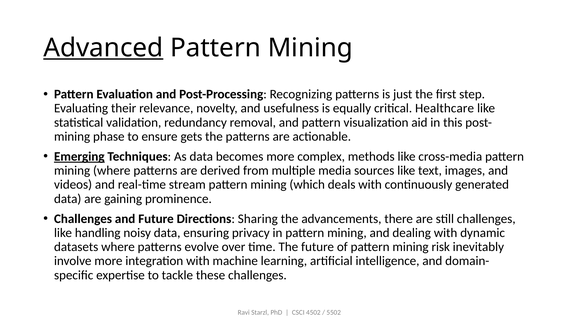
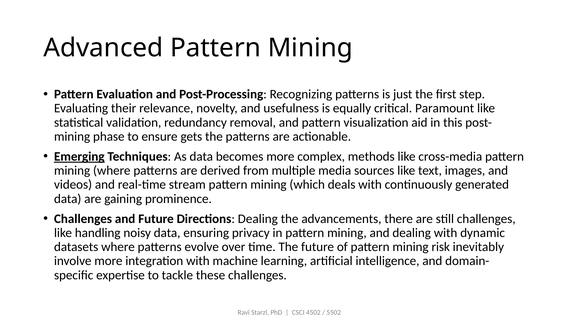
Advanced underline: present -> none (103, 48)
Healthcare: Healthcare -> Paramount (445, 108)
Directions Sharing: Sharing -> Dealing (258, 219)
